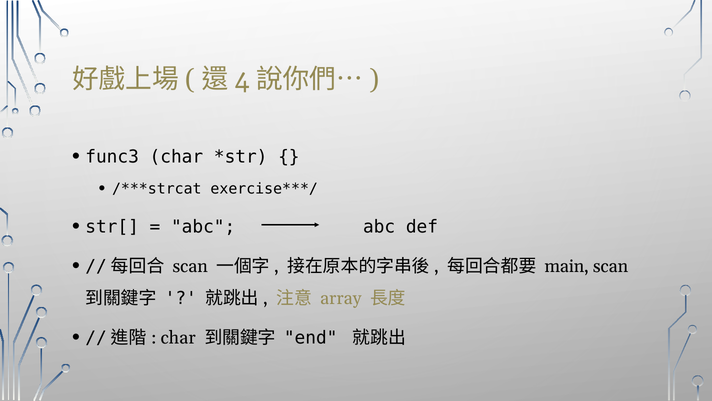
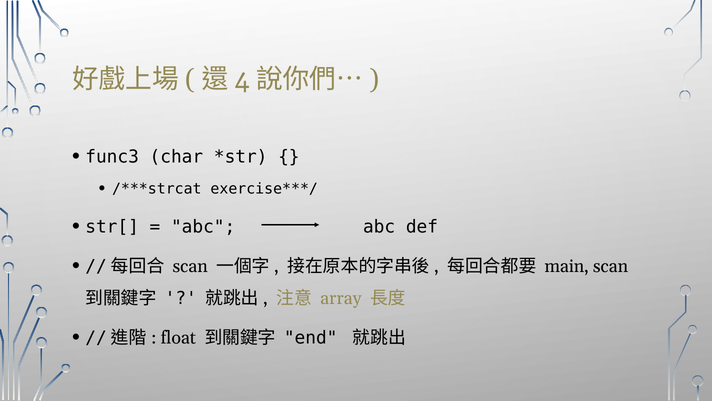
char: char -> float (178, 338)
